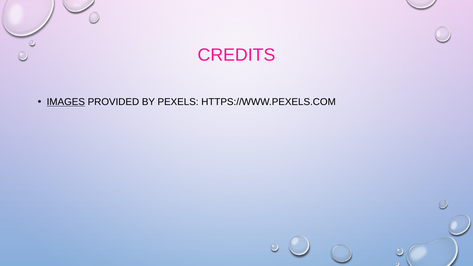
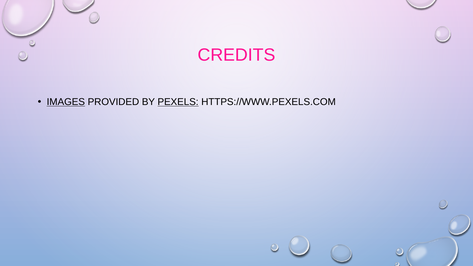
PEXELS underline: none -> present (178, 102)
